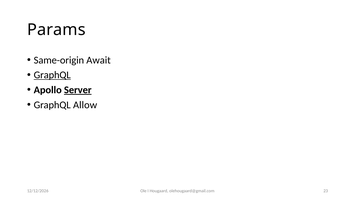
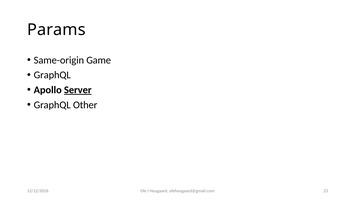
Await: Await -> Game (99, 60)
GraphQL underline: present -> none (52, 75)
Allow: Allow -> Other (85, 105)
